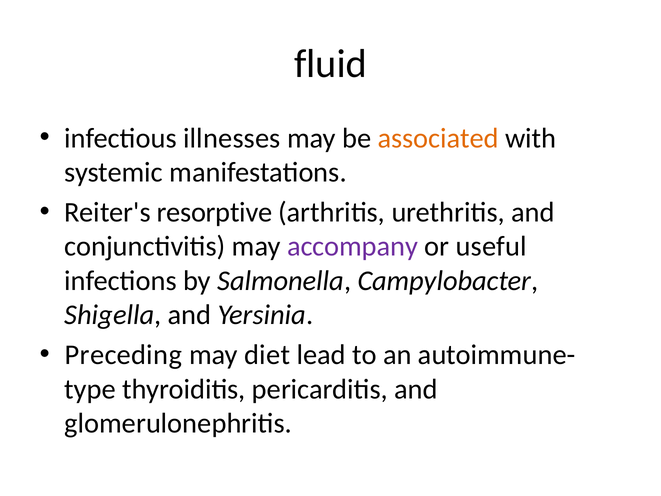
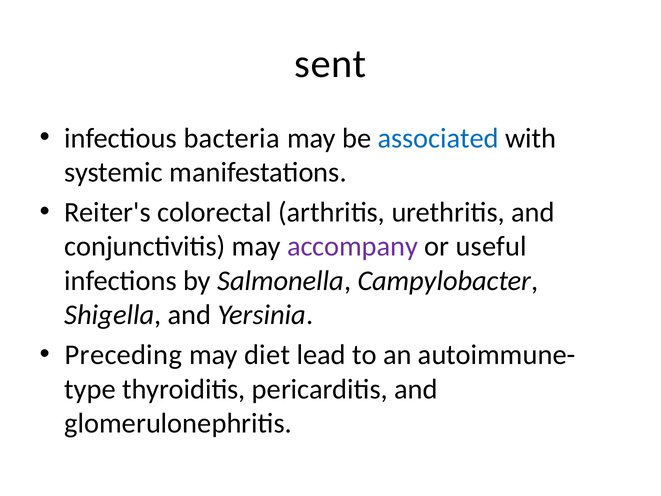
fluid: fluid -> sent (330, 64)
illnesses: illnesses -> bacteria (232, 138)
associated colour: orange -> blue (438, 138)
resorptive: resorptive -> colorectal (214, 212)
